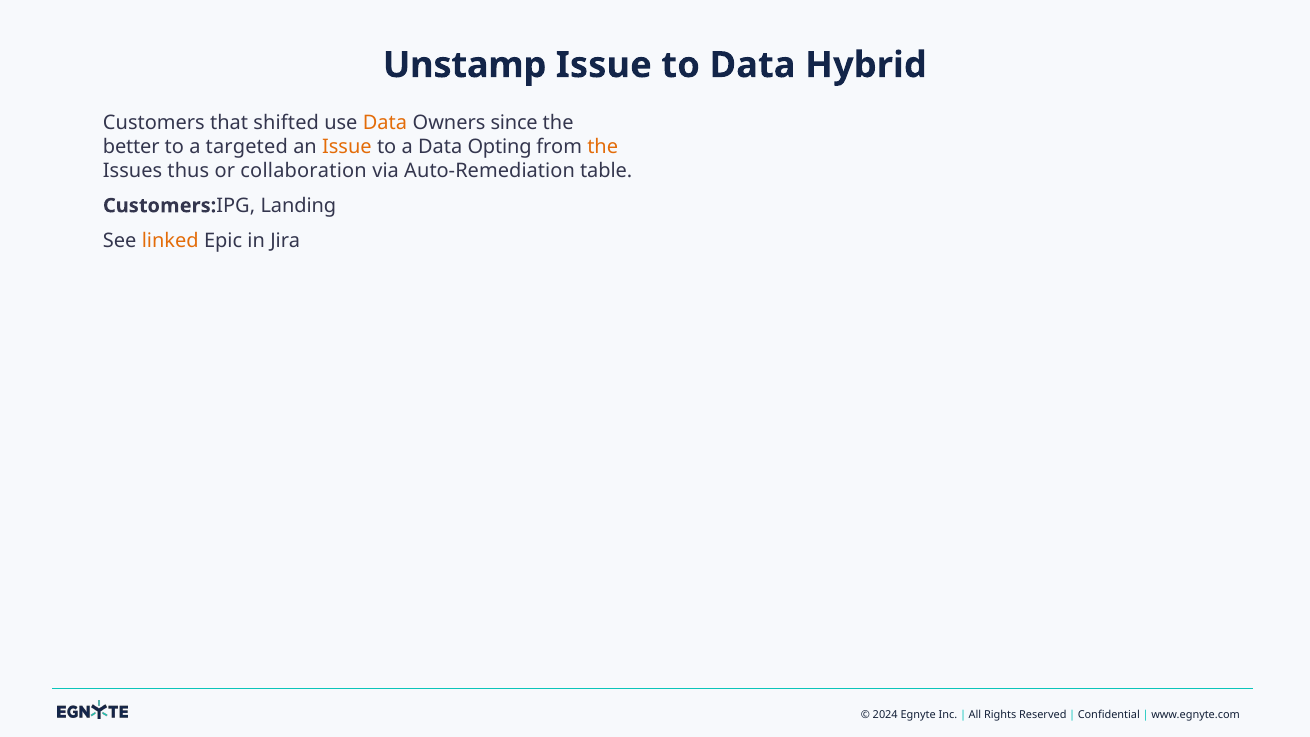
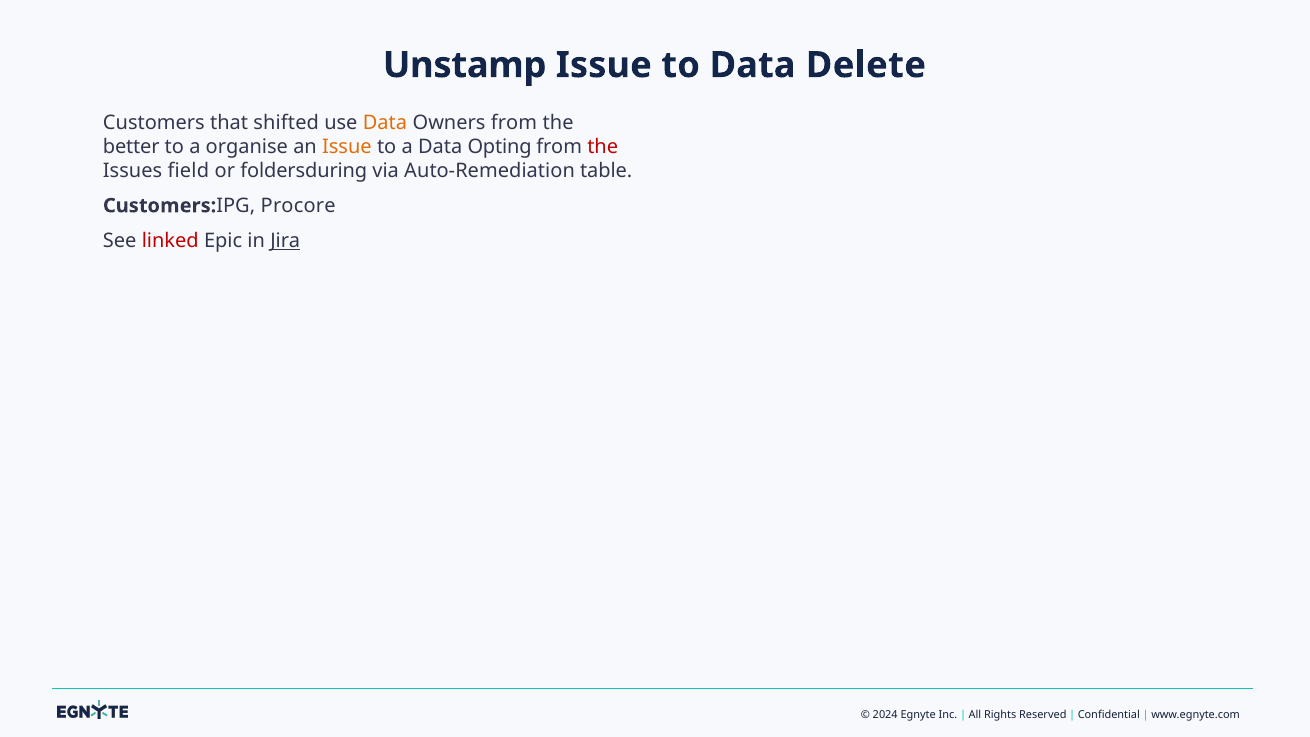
Hybrid: Hybrid -> Delete (866, 65)
Owners since: since -> from (514, 123)
targeted: targeted -> organise (247, 147)
the colour: orange -> red (603, 147)
thus: thus -> field (188, 171)
collaboration: collaboration -> foldersduring (304, 171)
Landing: Landing -> Procore (298, 206)
linked colour: orange -> red (170, 241)
Jira underline: none -> present (285, 241)
